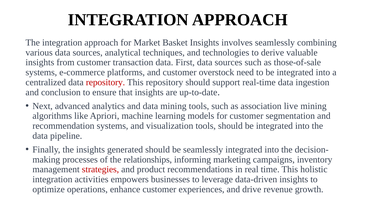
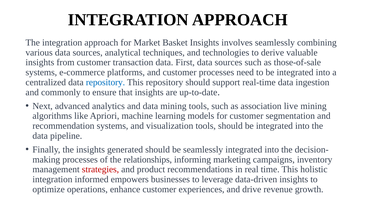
customer overstock: overstock -> processes (216, 73)
repository colour: red -> blue (105, 83)
conclusion: conclusion -> commonly (61, 92)
activities: activities -> informed (92, 180)
